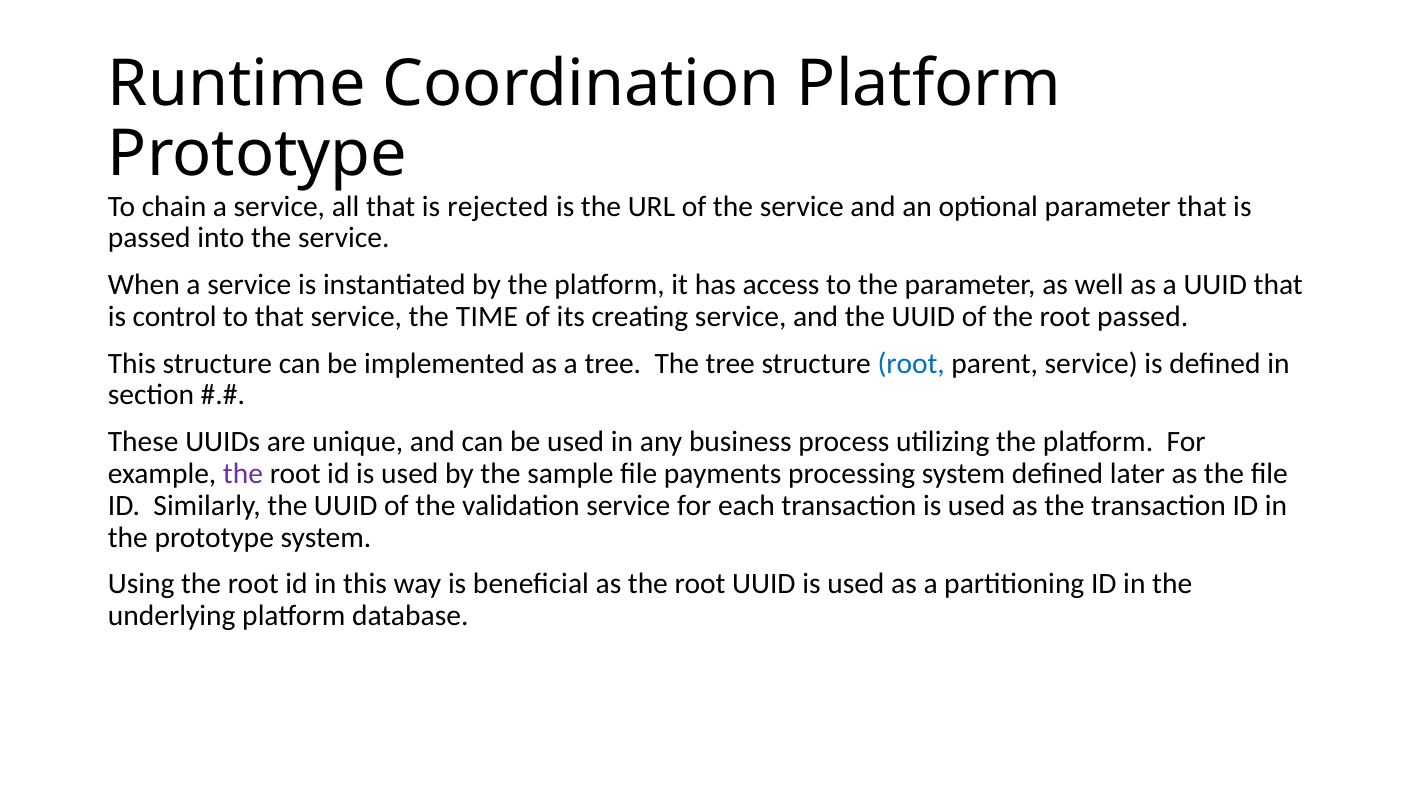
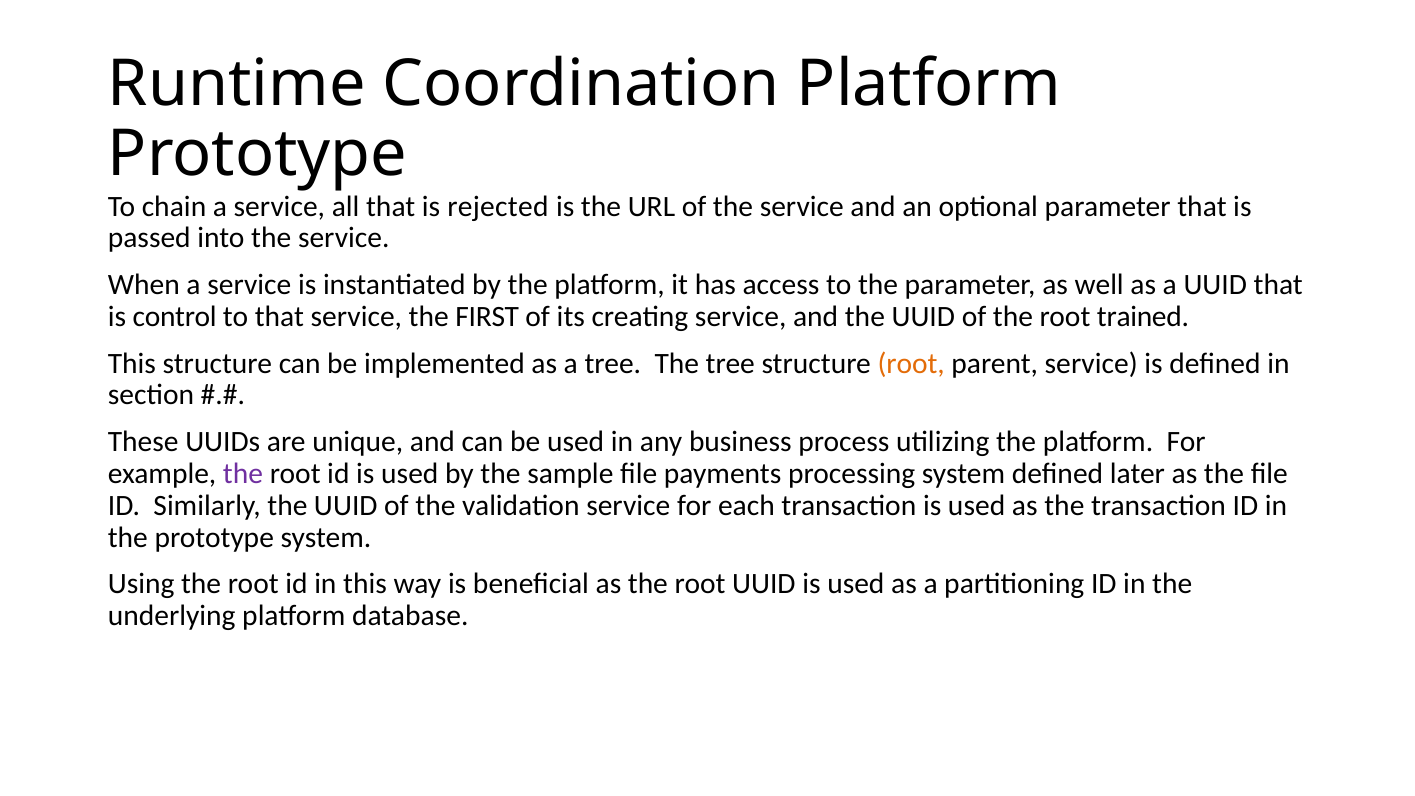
TIME: TIME -> FIRST (487, 317)
root passed: passed -> trained (1143, 317)
root colour: blue -> orange (911, 363)
